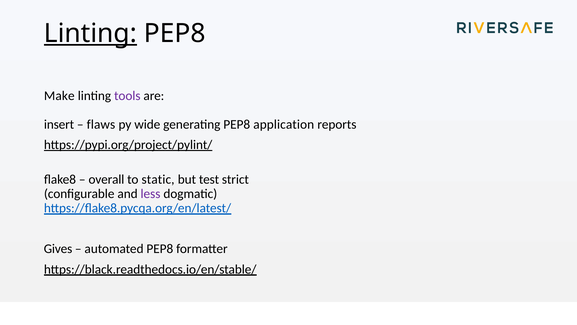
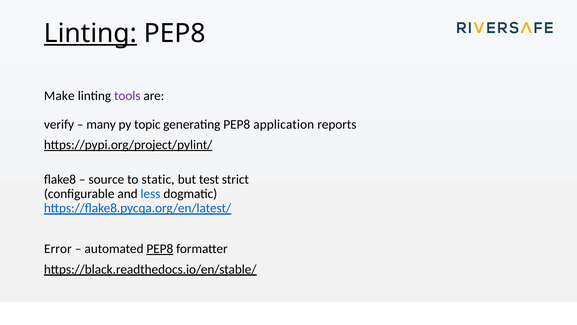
insert: insert -> verify (59, 124)
flaws: flaws -> many (101, 124)
wide: wide -> topic (147, 124)
overall: overall -> source (106, 179)
less colour: purple -> blue (151, 193)
Gives: Gives -> Error (58, 249)
PEP8 underline: none -> present (160, 249)
